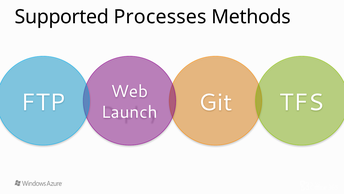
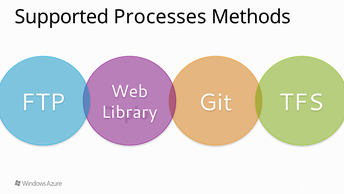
Launch: Launch -> Library (129, 112)
